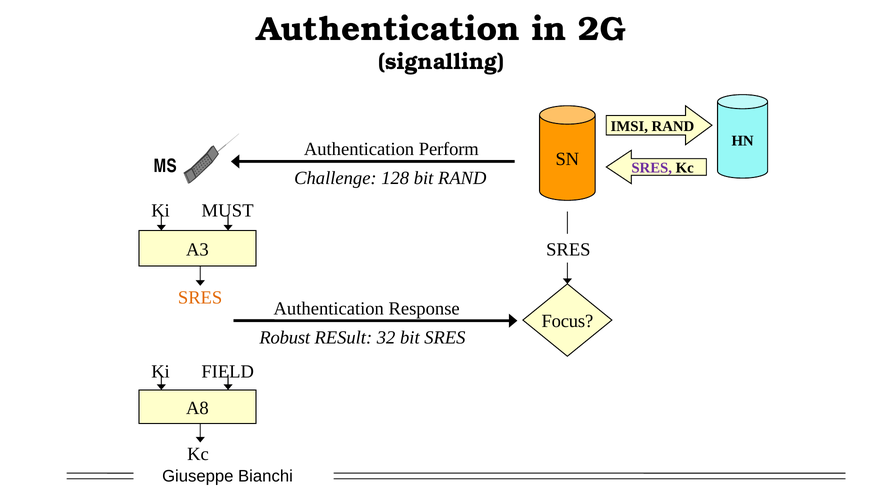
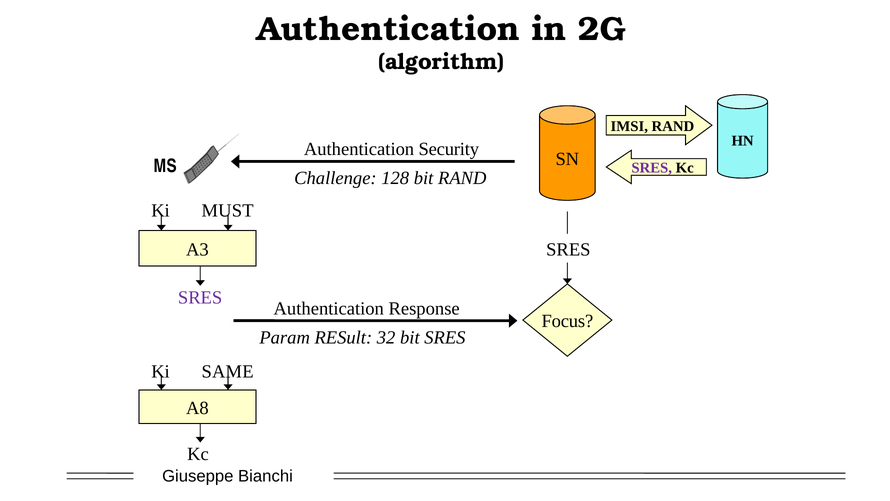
signalling: signalling -> algorithm (441, 62)
Perform: Perform -> Security (449, 149)
SRES colour: orange -> purple (200, 297)
Robust: Robust -> Param (285, 337)
FIELD: FIELD -> SAME (228, 371)
